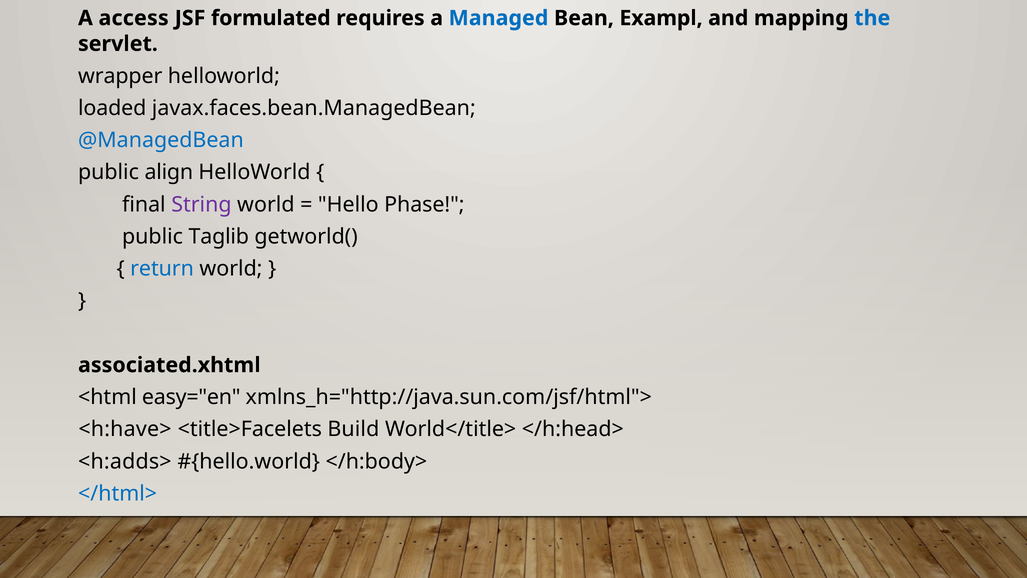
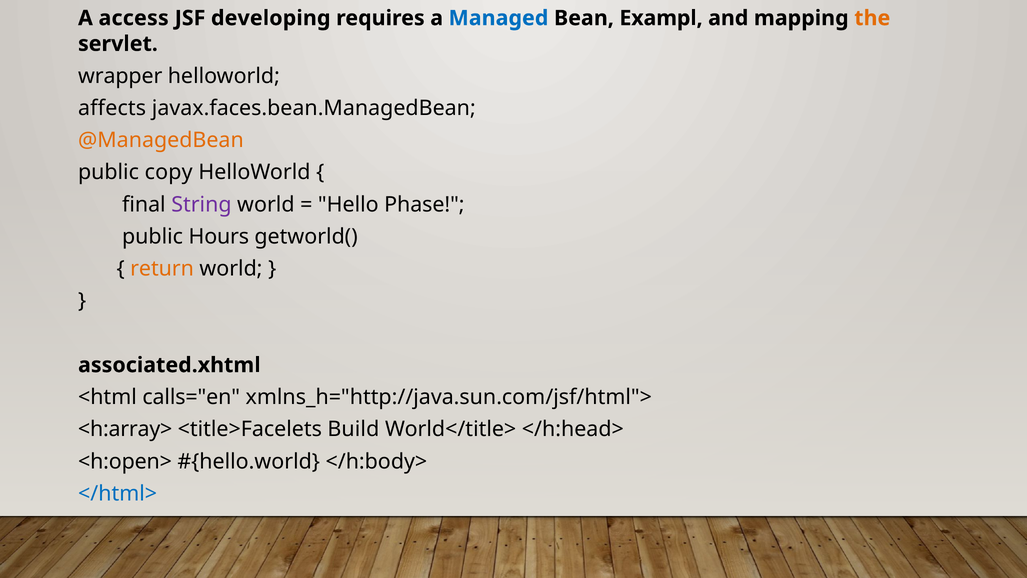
formulated: formulated -> developing (271, 18)
the colour: blue -> orange (872, 18)
loaded: loaded -> affects (112, 108)
@ManagedBean colour: blue -> orange (161, 140)
align: align -> copy (169, 172)
Taglib: Taglib -> Hours (219, 236)
return colour: blue -> orange (162, 269)
easy="en: easy="en -> calls="en (191, 397)
<h:have>: <h:have> -> <h:array> (125, 429)
<h:adds>: <h:adds> -> <h:open> (125, 461)
